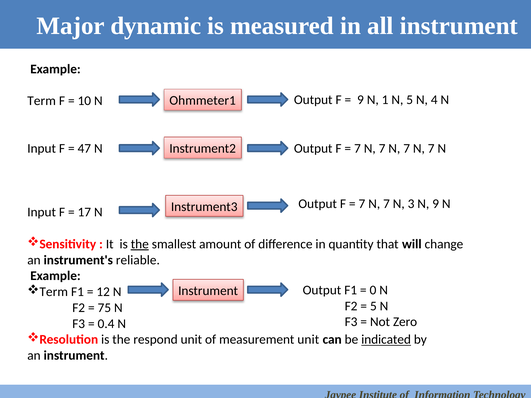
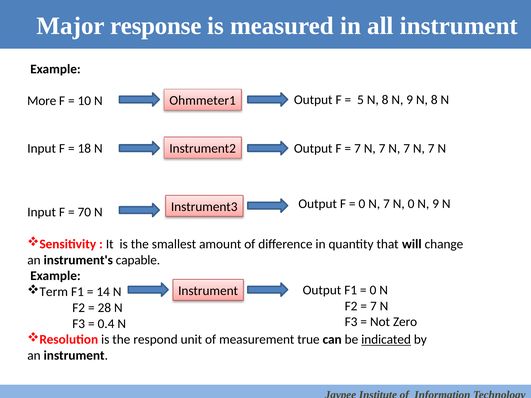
dynamic: dynamic -> response (156, 26)
9: 9 -> 5 (361, 100)
1: 1 -> 8 (385, 100)
5: 5 -> 9 (410, 100)
4: 4 -> 8 (434, 100)
Term: Term -> More (42, 101)
47: 47 -> 18 (84, 149)
7: 7 -> 0 (362, 204)
N 3: 3 -> 0 (411, 204)
17: 17 -> 70 (84, 212)
the underline: present -> none (140, 244)
reliable: reliable -> capable (138, 260)
12: 12 -> 14 (103, 292)
5: 5 -> 7 (373, 306)
75: 75 -> 28 (104, 308)
measurement unit: unit -> true (308, 340)
